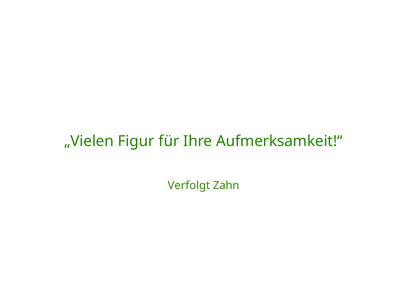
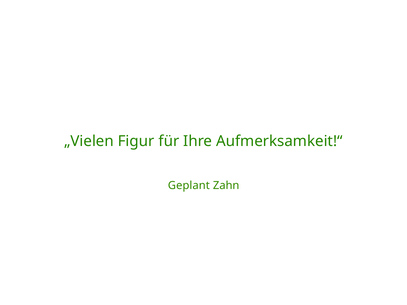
Verfolgt: Verfolgt -> Geplant (189, 186)
